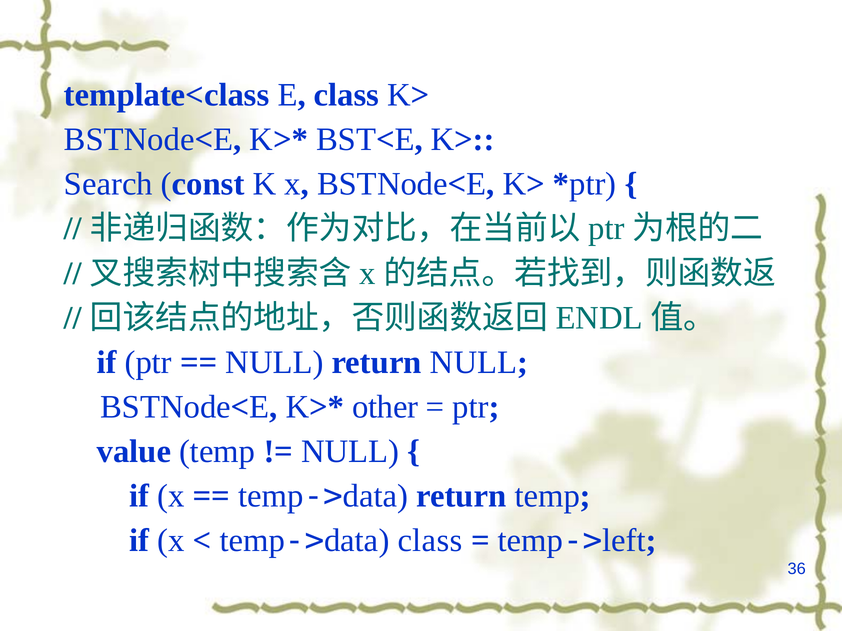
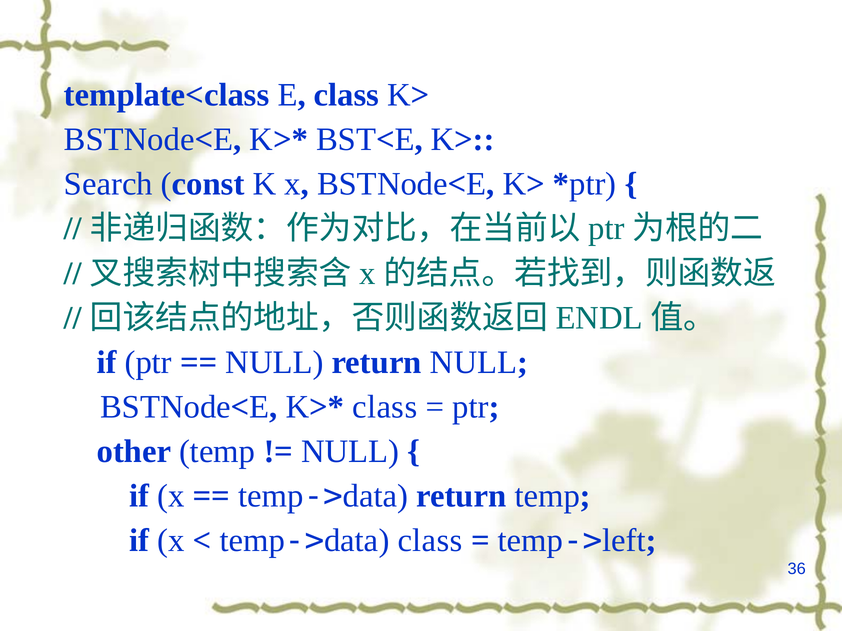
other: other -> class (385, 407)
value: value -> other (134, 452)
